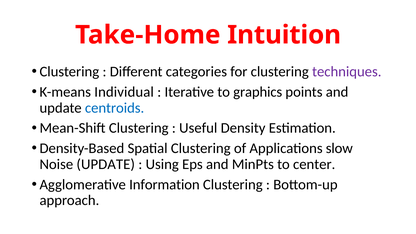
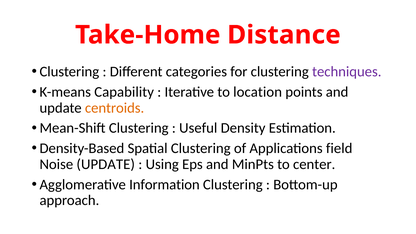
Intuition: Intuition -> Distance (284, 35)
Individual: Individual -> Capability (124, 92)
graphics: graphics -> location (258, 92)
centroids colour: blue -> orange (115, 108)
slow: slow -> field (339, 148)
